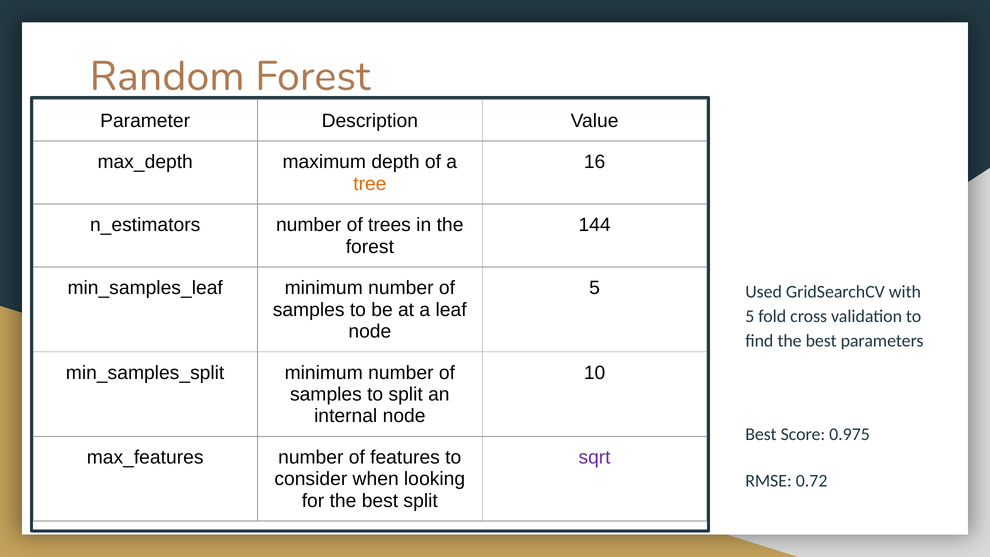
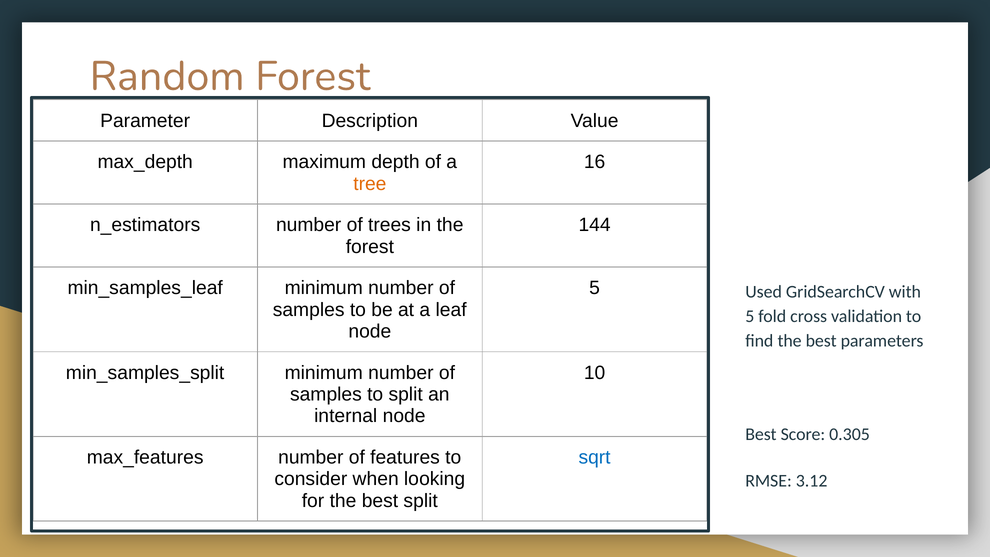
0.975: 0.975 -> 0.305 (850, 434)
sqrt colour: purple -> blue (595, 457)
0.72: 0.72 -> 3.12 (812, 481)
